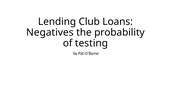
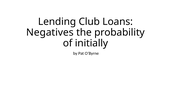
testing: testing -> initially (92, 43)
